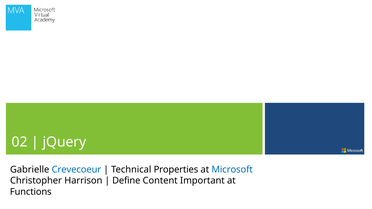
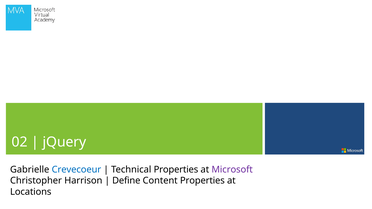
Microsoft colour: blue -> purple (232, 170)
Content Important: Important -> Properties (202, 181)
Functions: Functions -> Locations (31, 192)
